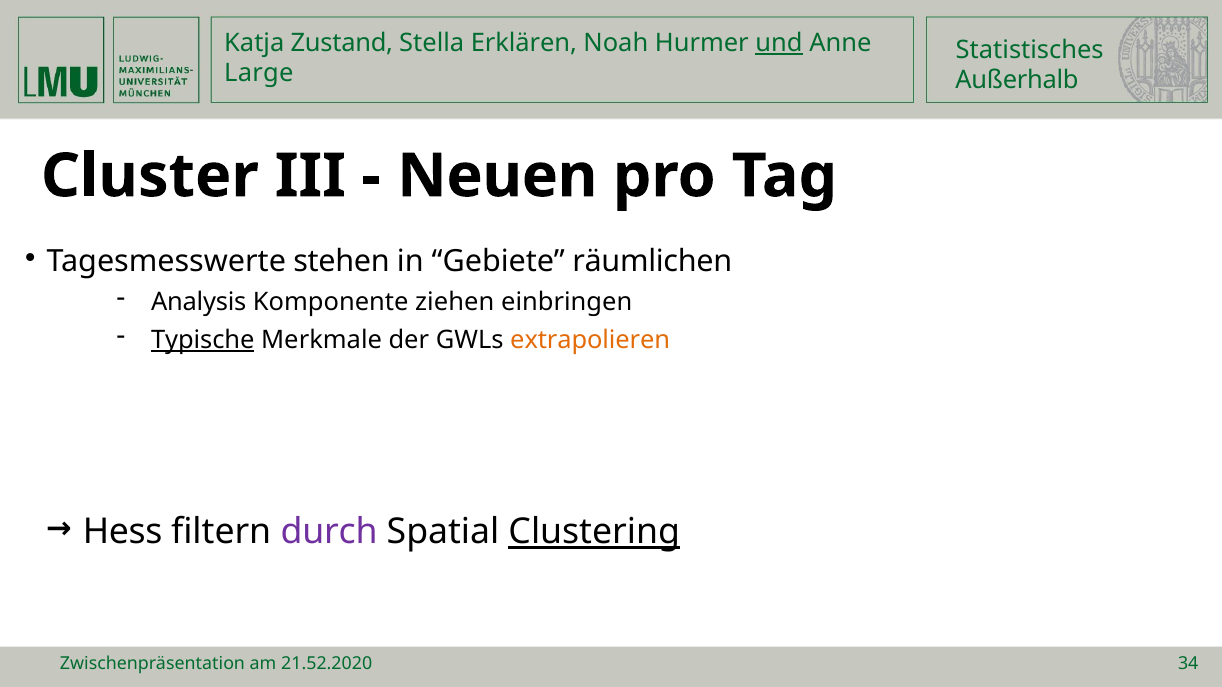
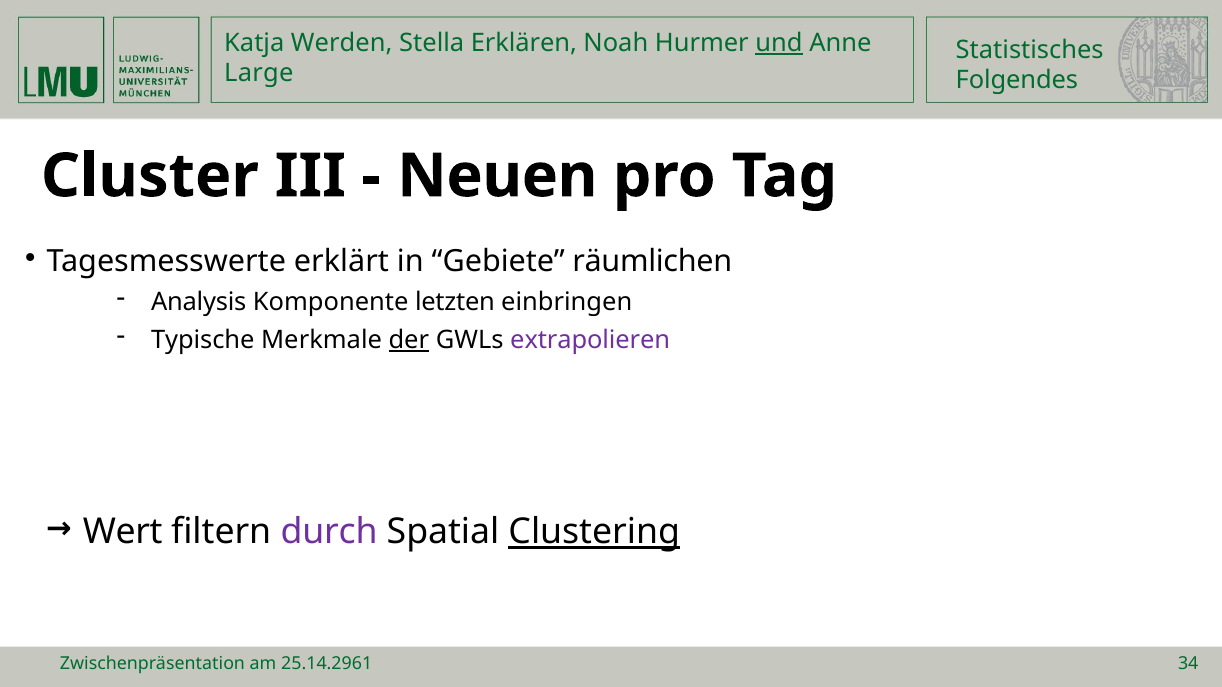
Zustand: Zustand -> Werden (342, 43)
Außerhalb: Außerhalb -> Folgendes (1017, 80)
stehen: stehen -> erklärt (341, 261)
ziehen: ziehen -> letzten (455, 302)
Typische underline: present -> none (203, 340)
der underline: none -> present (409, 340)
extrapolieren colour: orange -> purple (590, 340)
Hess: Hess -> Wert (123, 532)
21.52.2020: 21.52.2020 -> 25.14.2961 (327, 664)
